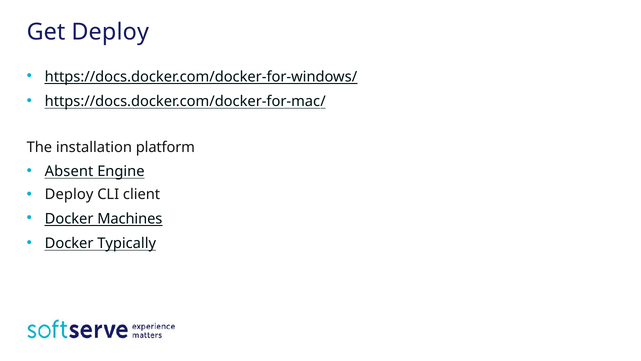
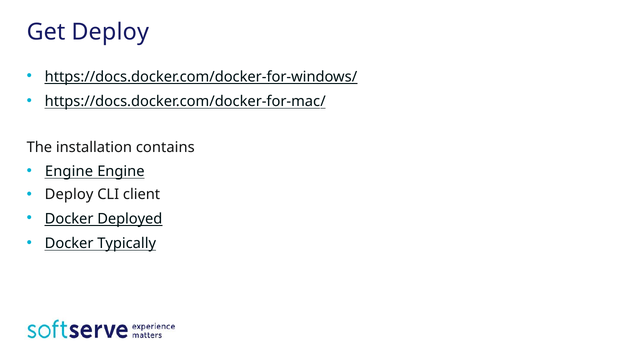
platform: platform -> contains (165, 147)
Absent: Absent -> Engine (69, 171)
Machines: Machines -> Deployed (130, 219)
